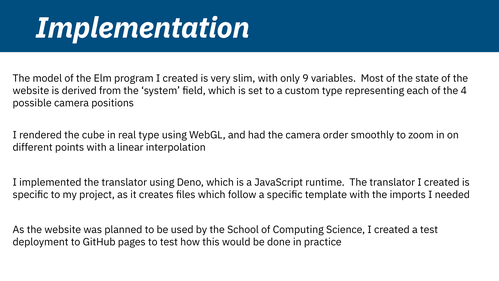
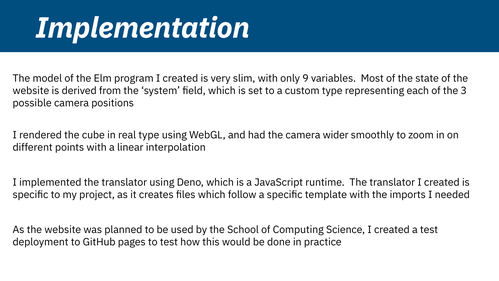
4: 4 -> 3 (464, 91)
order: order -> wider (336, 135)
